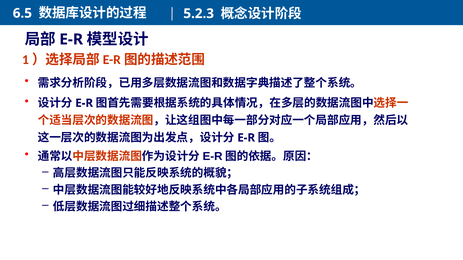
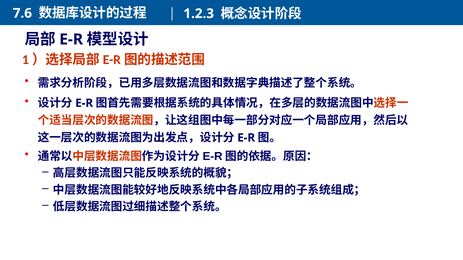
6.5: 6.5 -> 7.6 (22, 13)
5.2.3: 5.2.3 -> 1.2.3 (199, 14)
